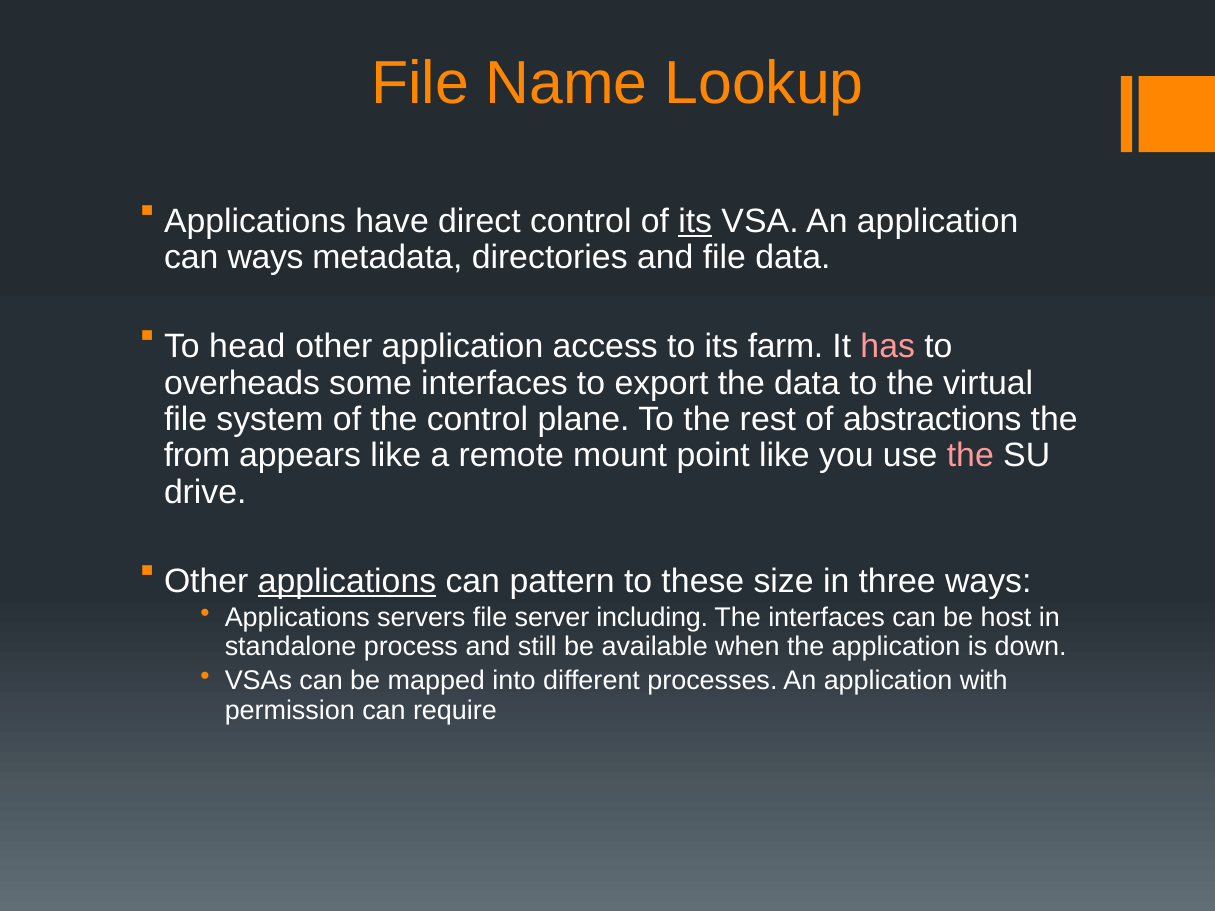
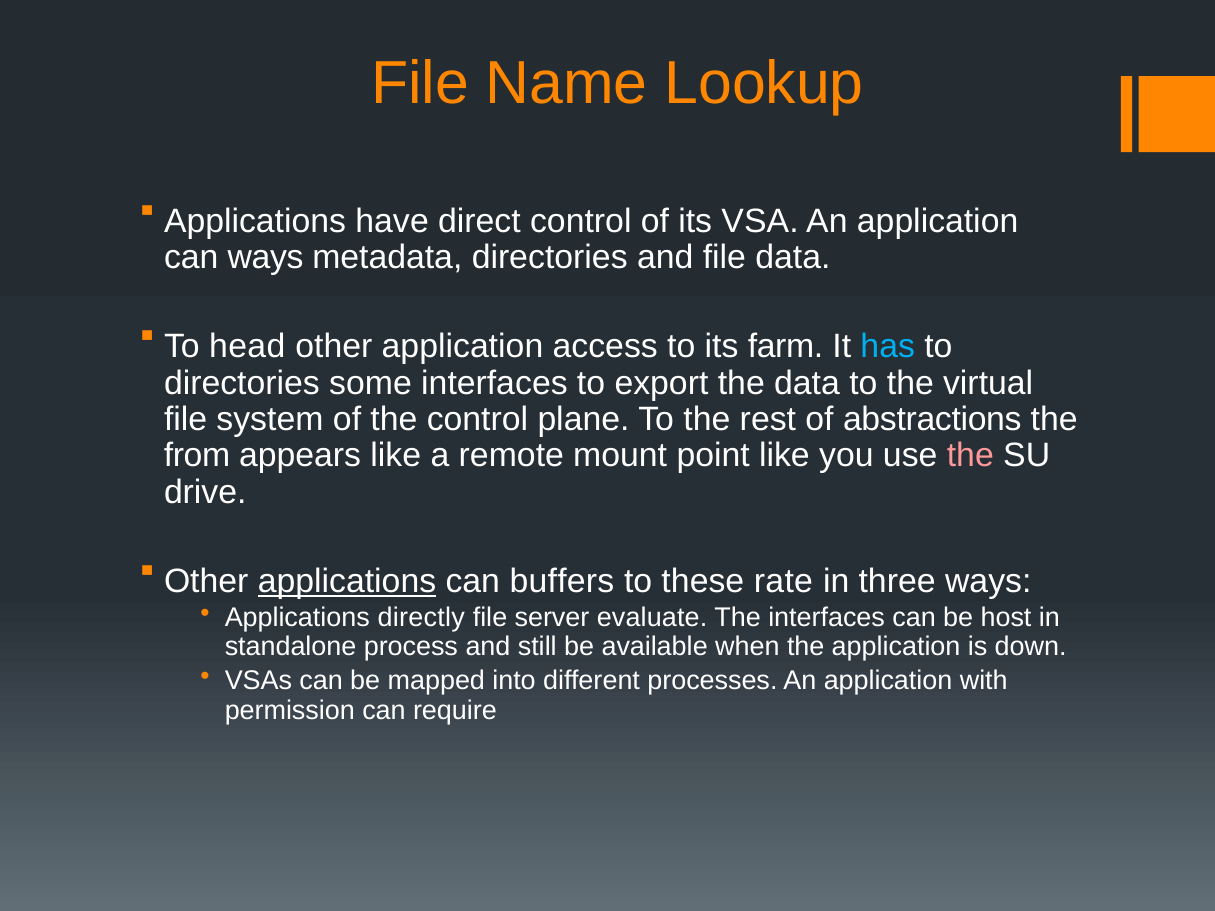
its underline: present -> none (695, 221)
has colour: pink -> light blue (888, 347)
overheads: overheads -> directories (242, 383)
pattern: pattern -> buffers (562, 581)
size: size -> rate (783, 581)
servers: servers -> directly (421, 618)
including: including -> evaluate (652, 618)
